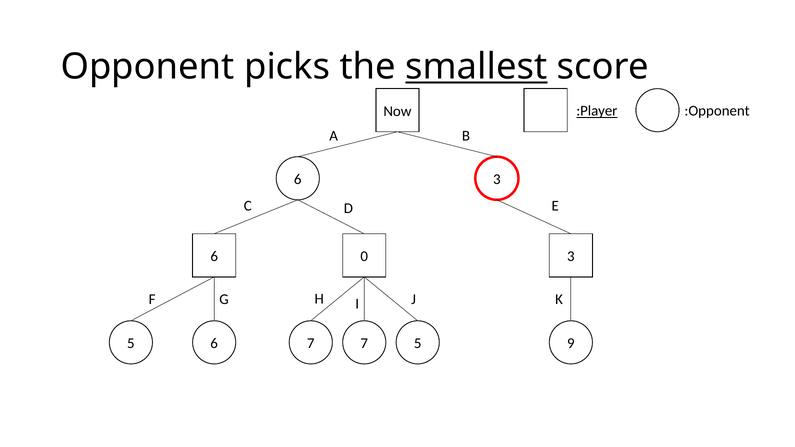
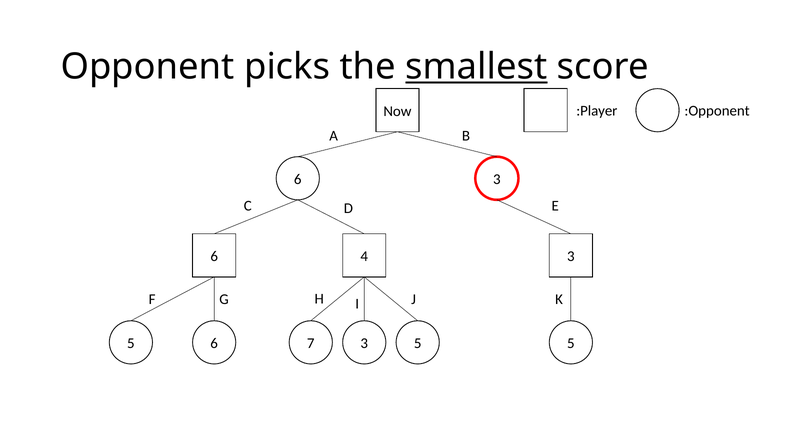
:Player underline: present -> none (597, 111)
0: 0 -> 4 (364, 256)
7 7: 7 -> 3 (364, 344)
5 9: 9 -> 5 (571, 344)
